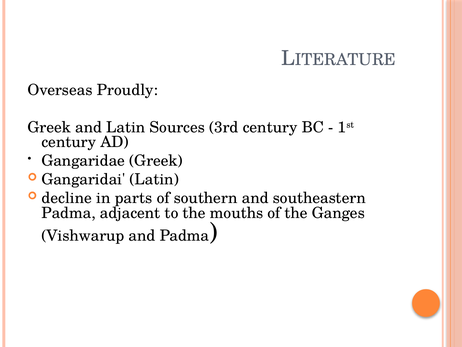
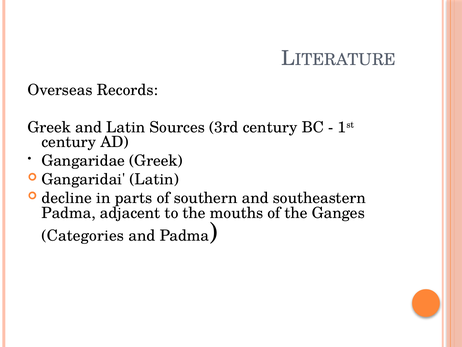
Proudly: Proudly -> Records (127, 90)
Vishwarup: Vishwarup -> Categories (83, 235)
